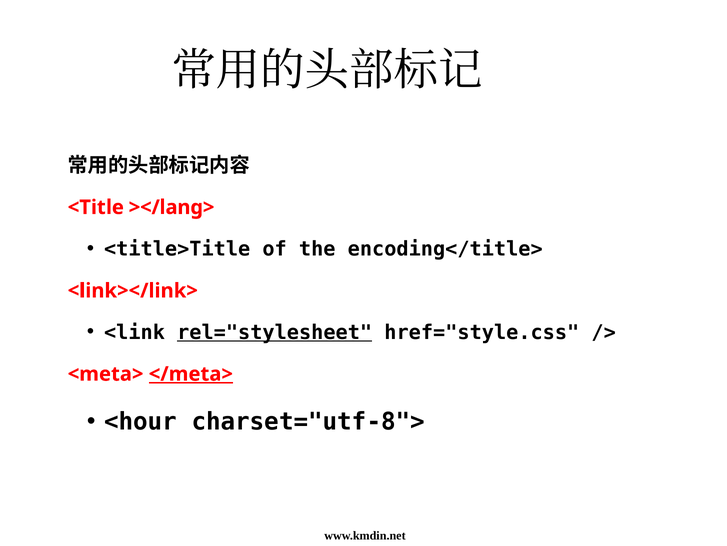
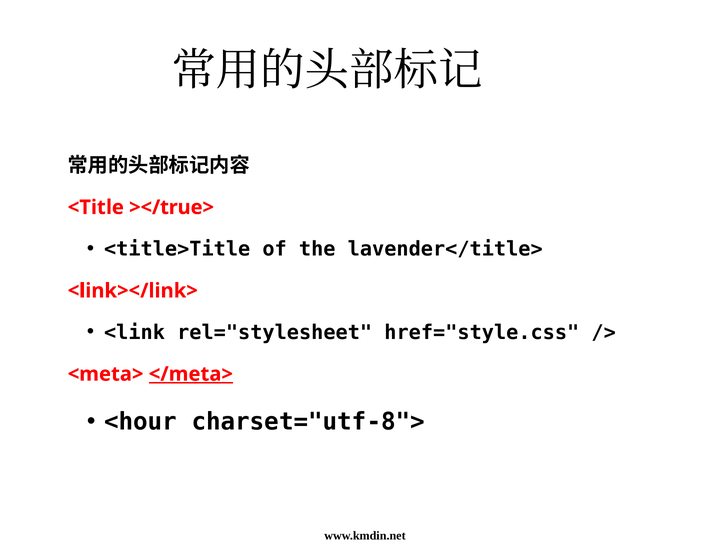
></lang>: ></lang> -> ></true> (172, 207)
encoding</title>: encoding</title> -> lavender</title> (445, 249)
rel="stylesheet underline: present -> none (275, 332)
